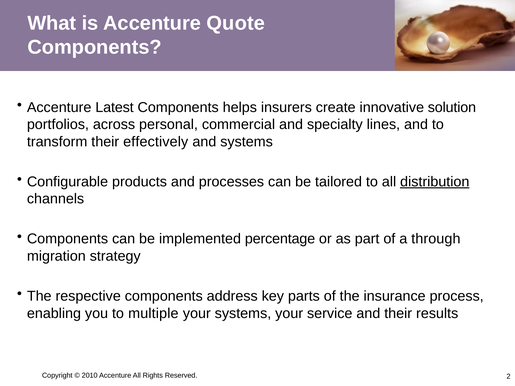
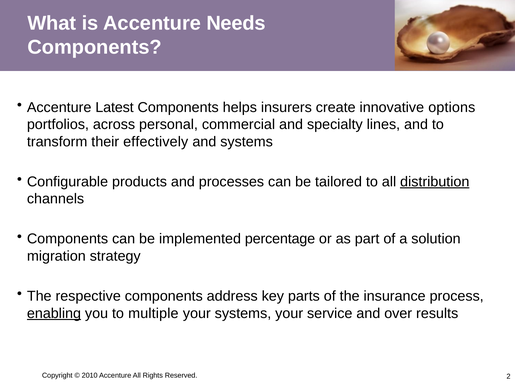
Quote: Quote -> Needs (236, 23)
solution: solution -> options (452, 107)
through: through -> solution (436, 239)
enabling underline: none -> present (54, 314)
and their: their -> over (398, 314)
